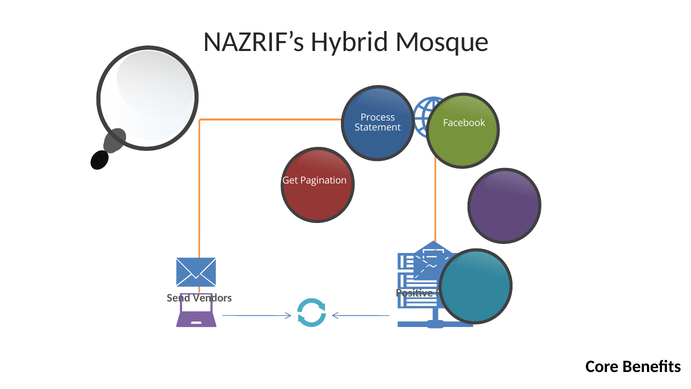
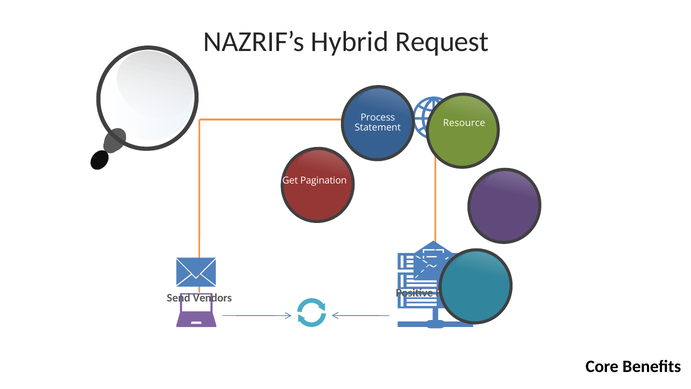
Mosque: Mosque -> Request (442, 42)
Facebook: Facebook -> Resource (464, 123)
